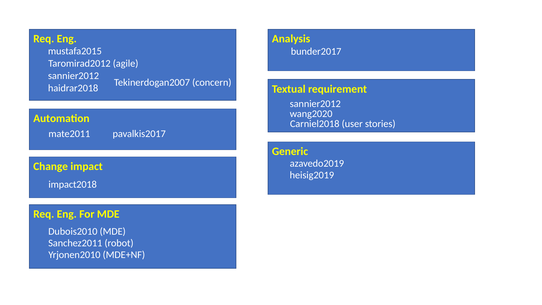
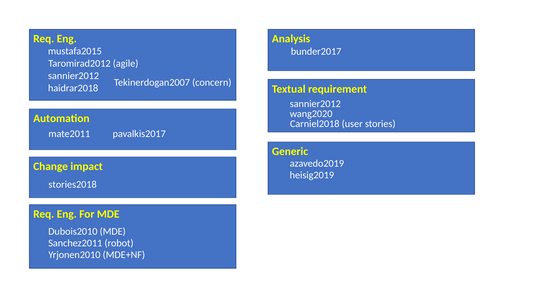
impact2018: impact2018 -> stories2018 (73, 184)
